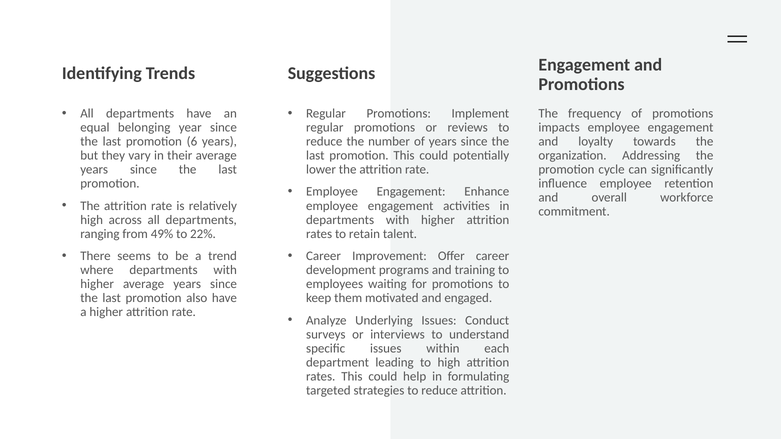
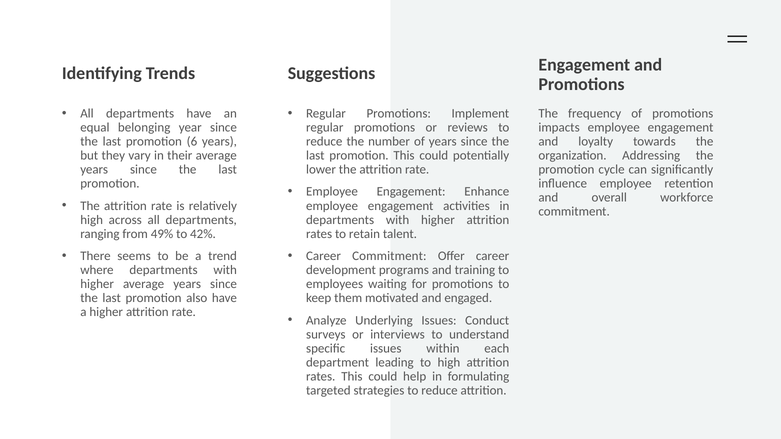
22%: 22% -> 42% (203, 234)
Career Improvement: Improvement -> Commitment (389, 256)
